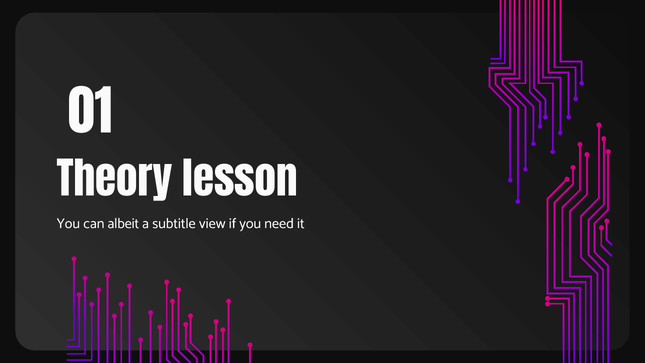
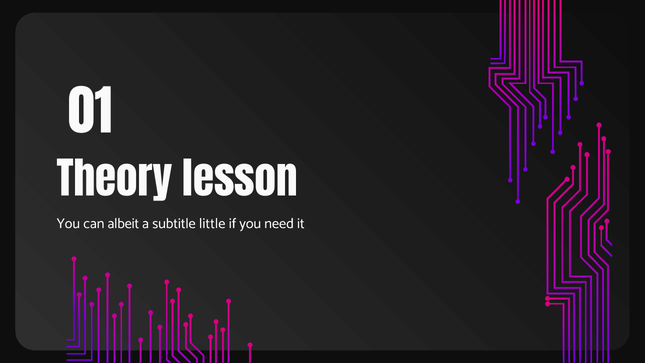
view: view -> little (212, 223)
